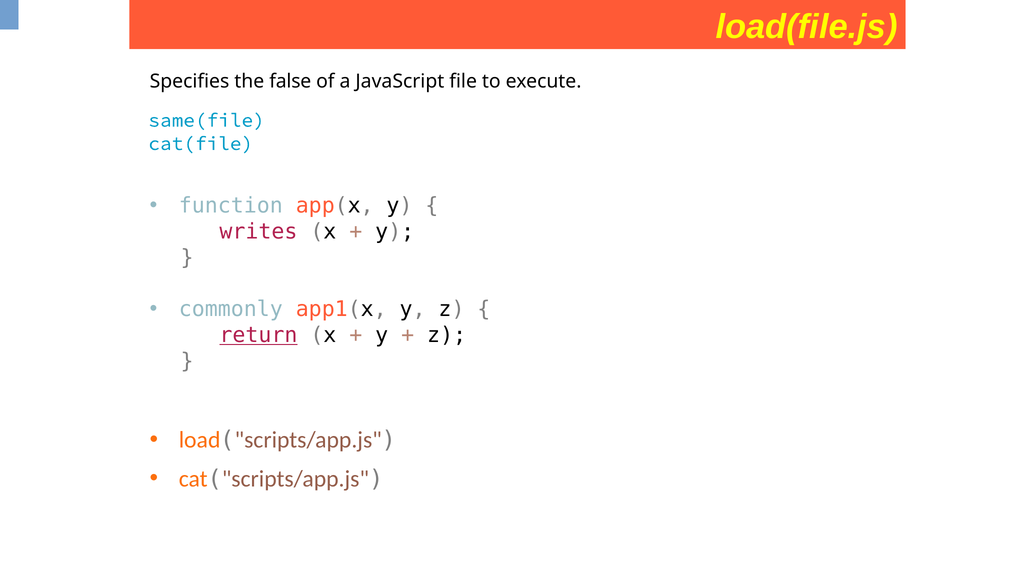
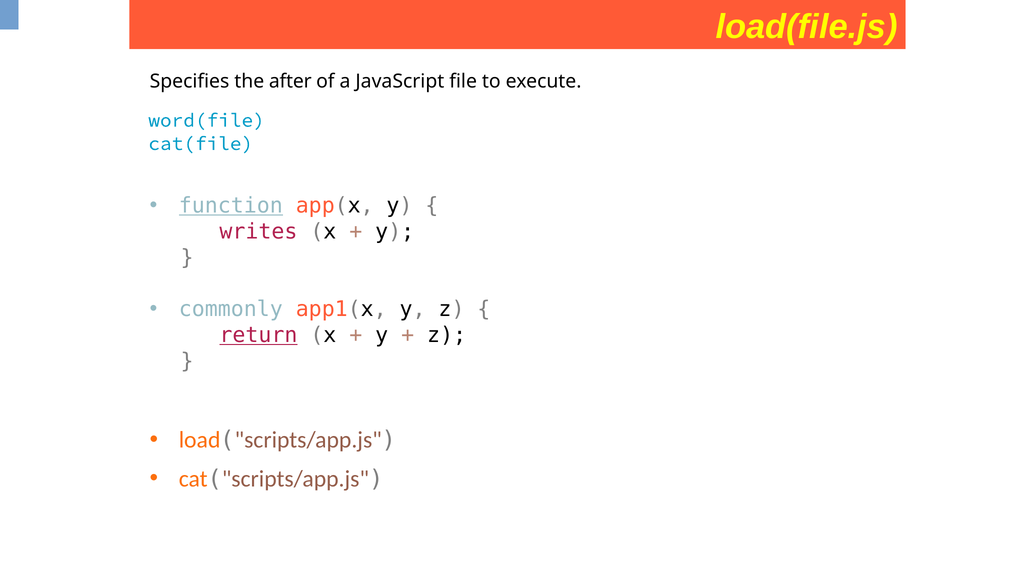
false: false -> after (290, 81)
same(file: same(file -> word(file (207, 120)
function underline: none -> present (231, 206)
